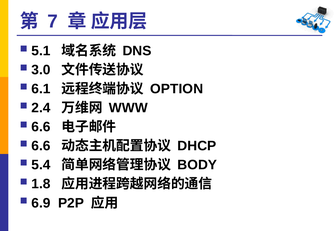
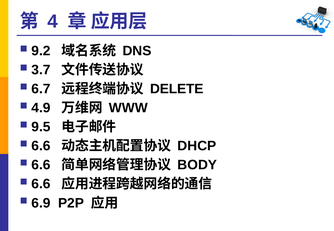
7: 7 -> 4 (53, 22)
5.1: 5.1 -> 9.2 (41, 51)
3.0: 3.0 -> 3.7 (41, 70)
6.1: 6.1 -> 6.7 (41, 89)
OPTION: OPTION -> DELETE (177, 89)
2.4: 2.4 -> 4.9 (41, 108)
6.6: 6.6 -> 9.5 (41, 127)
5.4: 5.4 -> 6.6 (41, 165)
1.8: 1.8 -> 6.6 (41, 184)
